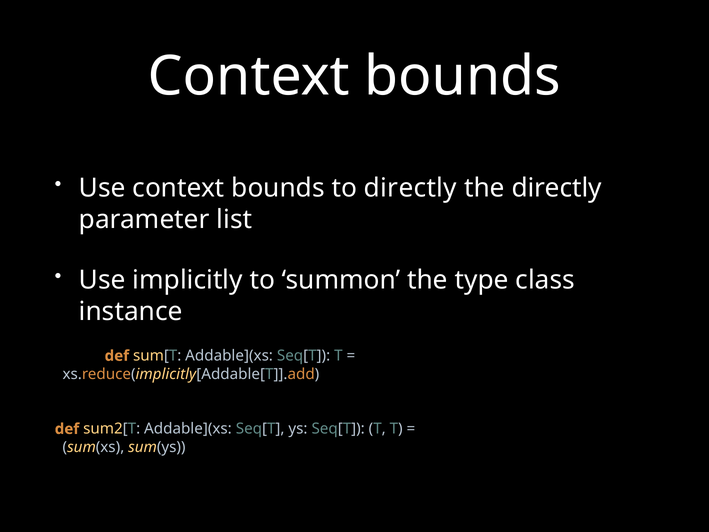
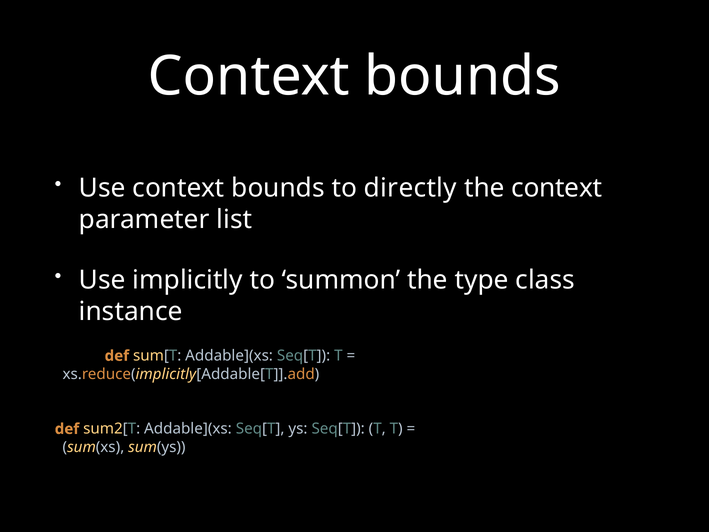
the directly: directly -> context (557, 188)
